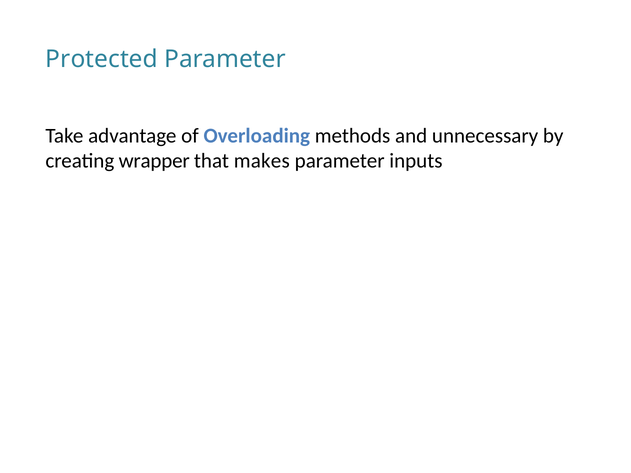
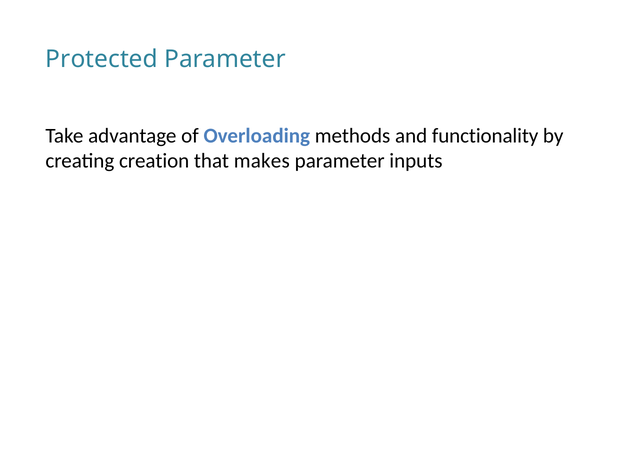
unnecessary: unnecessary -> functionality (485, 136)
wrapper: wrapper -> creation (154, 161)
